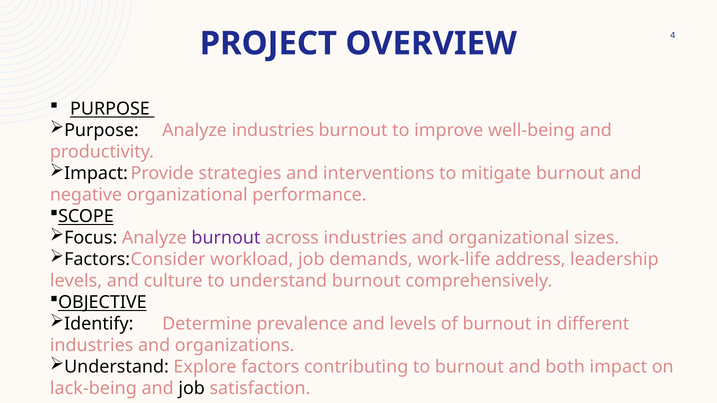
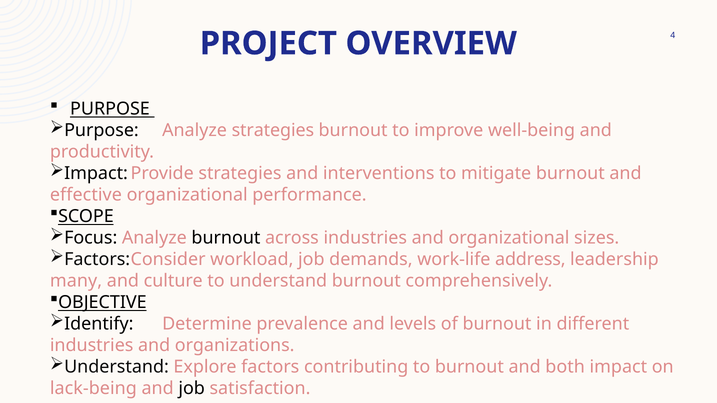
Analyze industries: industries -> strategies (273, 130)
negative: negative -> effective (86, 195)
burnout colour: purple -> black (226, 238)
levels: levels -> many (76, 281)
